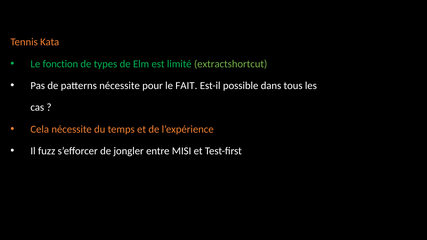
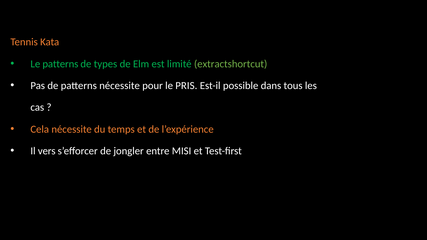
Le fonction: fonction -> patterns (60, 64)
FAIT: FAIT -> PRIS (186, 86)
fuzz: fuzz -> vers (47, 151)
